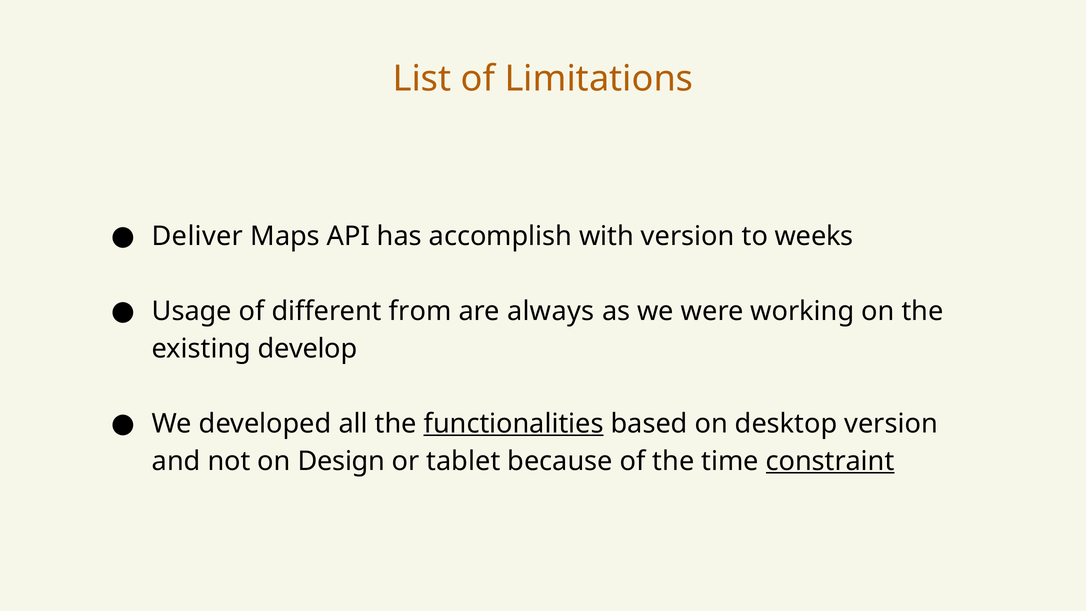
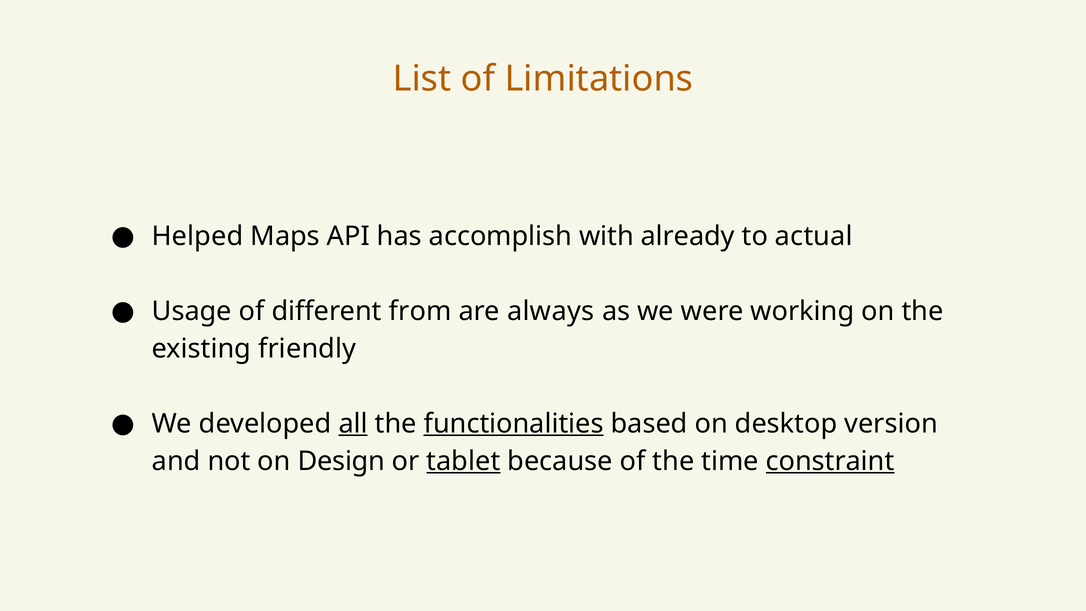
Deliver: Deliver -> Helped (198, 236)
with version: version -> already (688, 236)
weeks: weeks -> actual (814, 236)
develop: develop -> friendly (307, 349)
all underline: none -> present (353, 424)
tablet underline: none -> present (463, 461)
